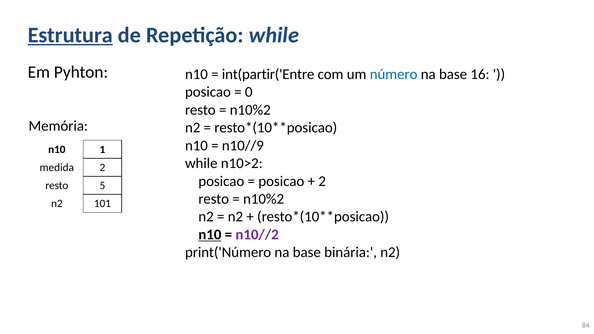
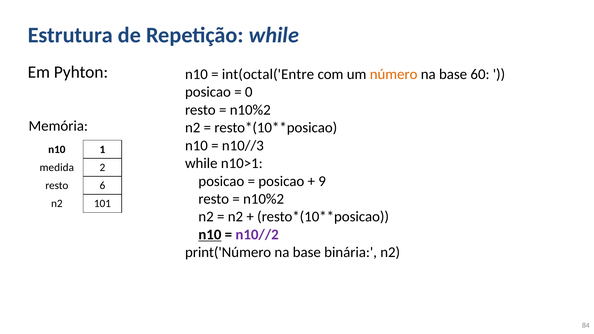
Estrutura underline: present -> none (70, 35)
int(partir('Entre: int(partir('Entre -> int(octal('Entre (268, 74)
número colour: blue -> orange (394, 74)
16: 16 -> 60 (480, 74)
n10//9: n10//9 -> n10//3 (243, 146)
n10>2: n10>2 -> n10>1 (242, 163)
2: 2 -> 9 (322, 181)
5: 5 -> 6 (102, 186)
